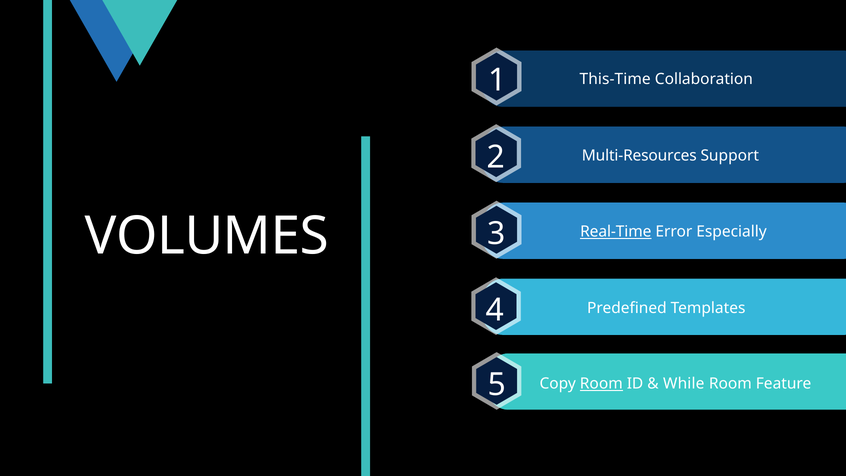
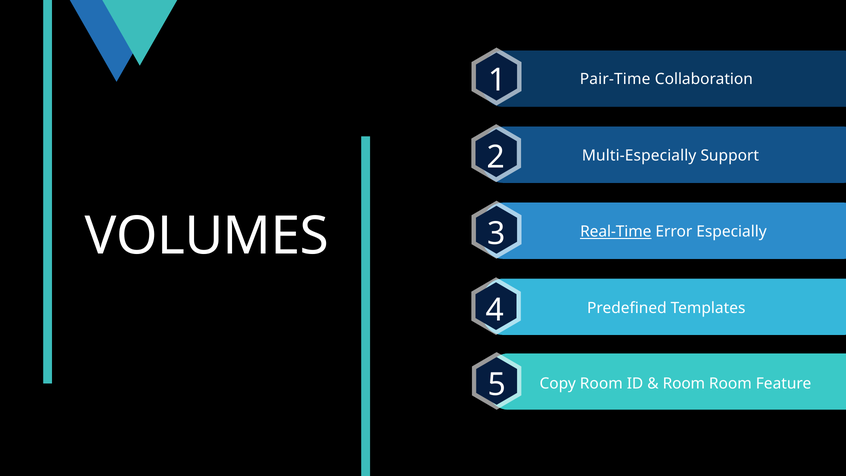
This-Time: This-Time -> Pair-Time (615, 79)
Multi-Resources: Multi-Resources -> Multi-Especially (639, 155)
Room underline: present -> none (601, 384)
While: While -> Room (684, 384)
